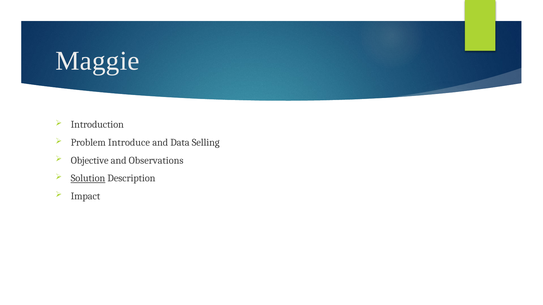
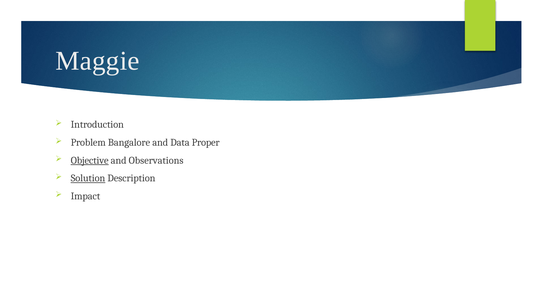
Introduce: Introduce -> Bangalore (129, 143)
Selling: Selling -> Proper (206, 143)
Objective underline: none -> present (90, 161)
